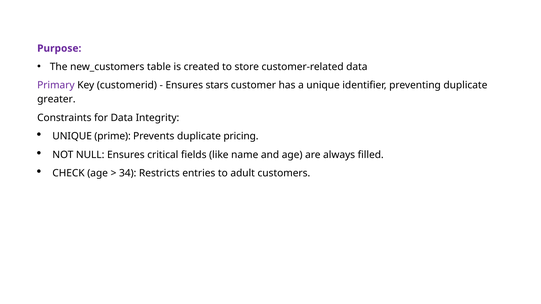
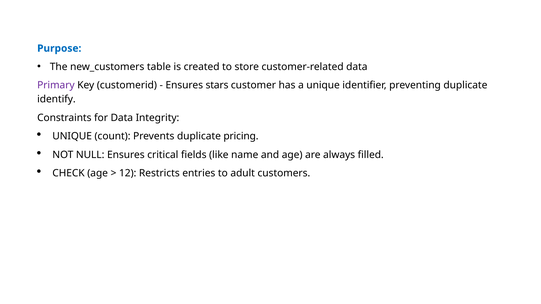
Purpose colour: purple -> blue (59, 48)
greater: greater -> identify (56, 99)
prime: prime -> count (113, 136)
34: 34 -> 12 (128, 173)
